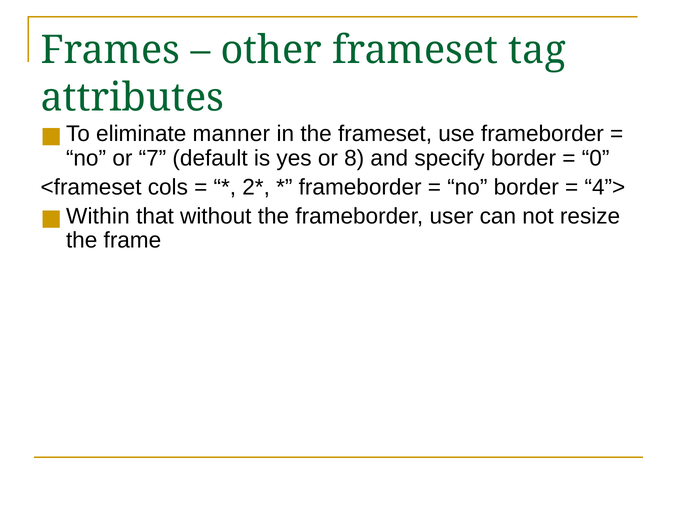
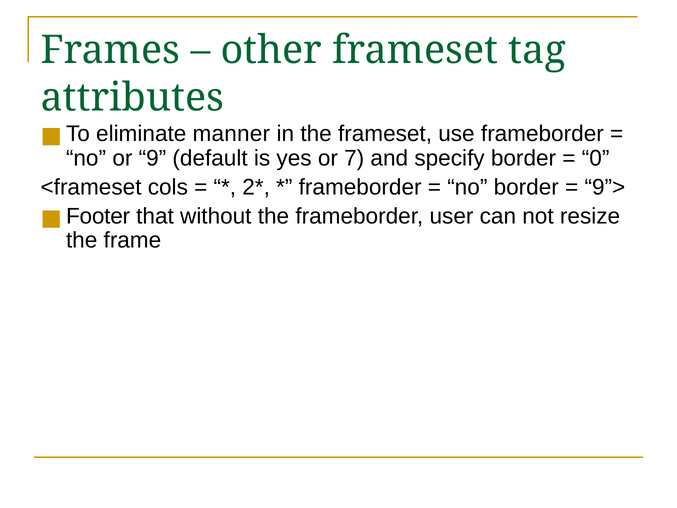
7: 7 -> 9 (152, 158)
8: 8 -> 7 (354, 158)
4”>: 4”> -> 9”> (605, 187)
Within: Within -> Footer (98, 216)
